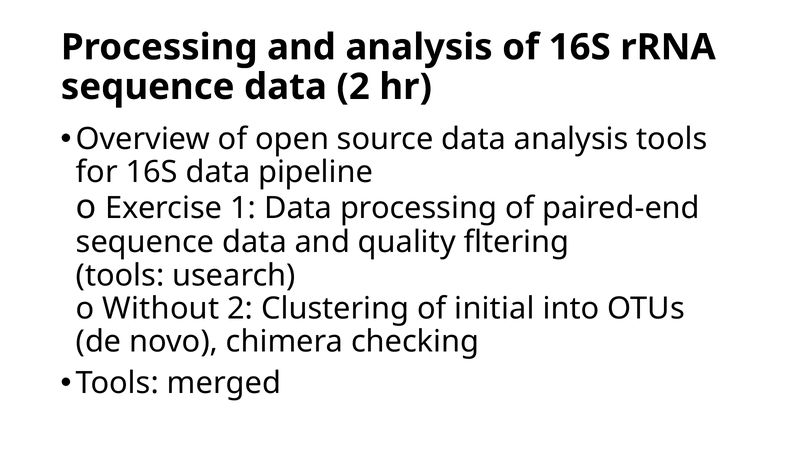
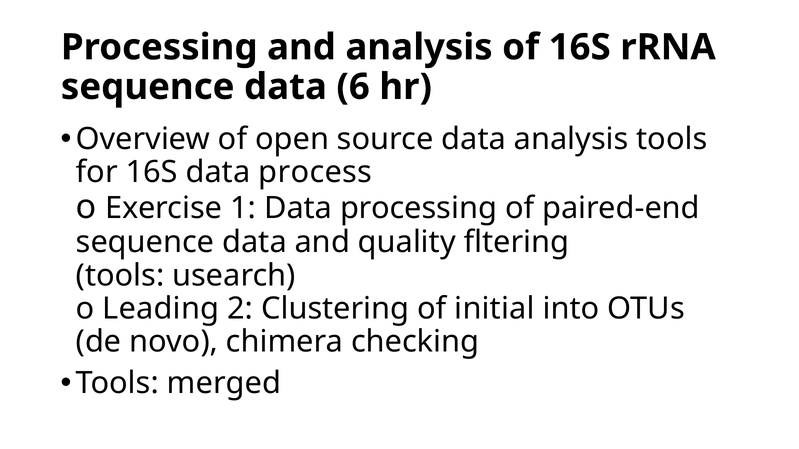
data 2: 2 -> 6 (353, 87)
pipeline: pipeline -> process (315, 172)
Without: Without -> Leading (161, 309)
